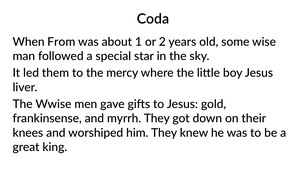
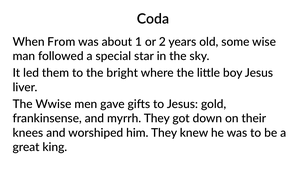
mercy: mercy -> bright (122, 73)
